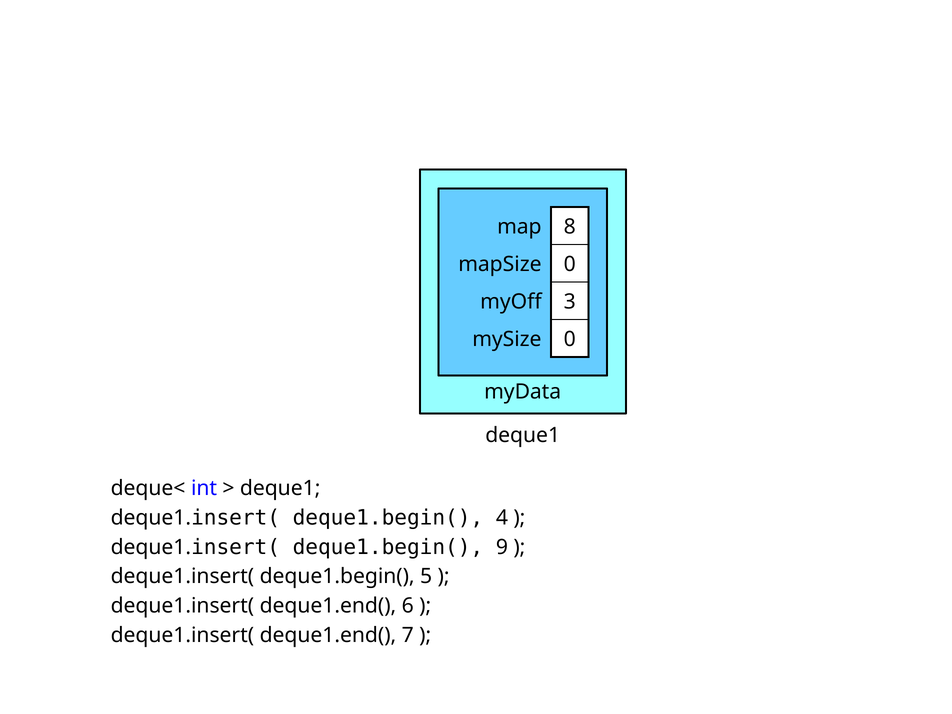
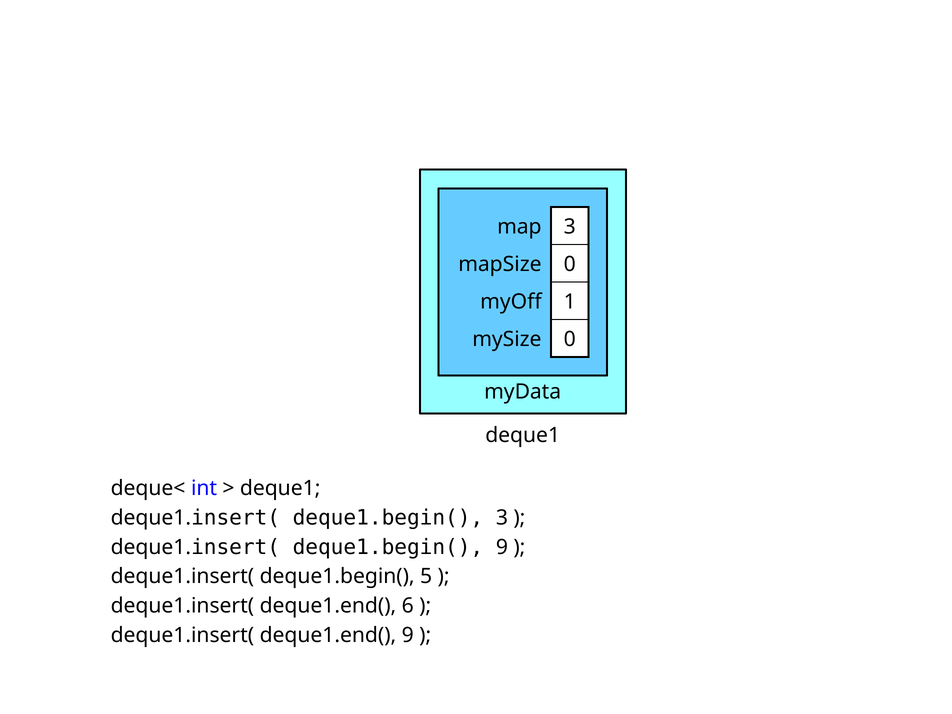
map 8: 8 -> 3 (570, 227)
3: 3 -> 1 (570, 302)
deque1.begin( 4: 4 -> 3 (502, 518)
deque1.end( 7: 7 -> 9 (408, 635)
